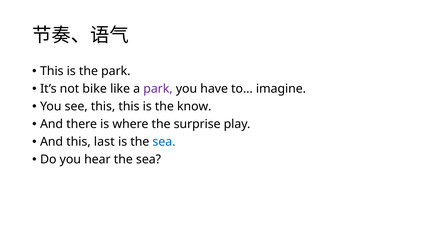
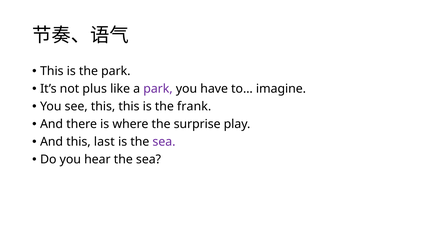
bike: bike -> plus (95, 89)
know: know -> frank (194, 107)
sea colour: blue -> purple (164, 142)
